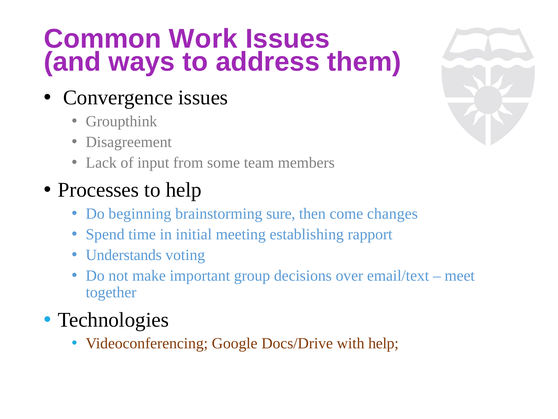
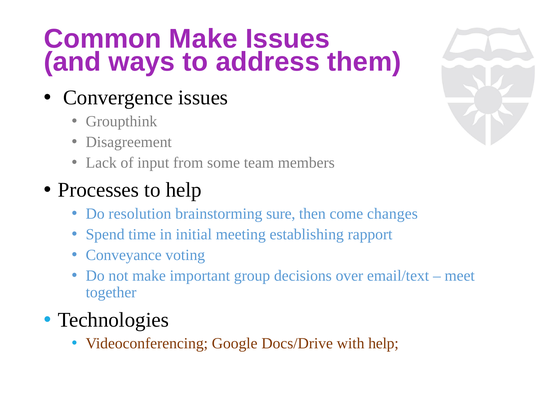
Common Work: Work -> Make (203, 39)
beginning: beginning -> resolution (140, 213)
Understands: Understands -> Conveyance (124, 255)
